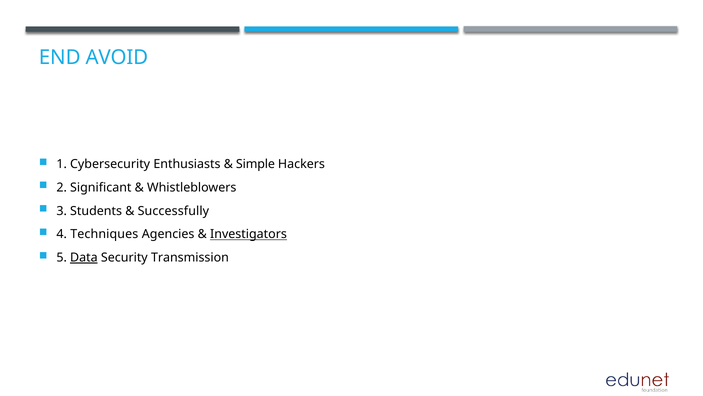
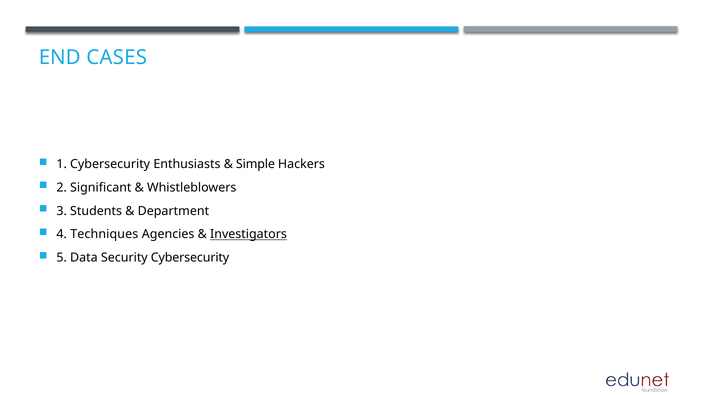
AVOID: AVOID -> CASES (117, 58)
Successfully: Successfully -> Department (173, 211)
Data underline: present -> none (84, 257)
Security Transmission: Transmission -> Cybersecurity (190, 257)
